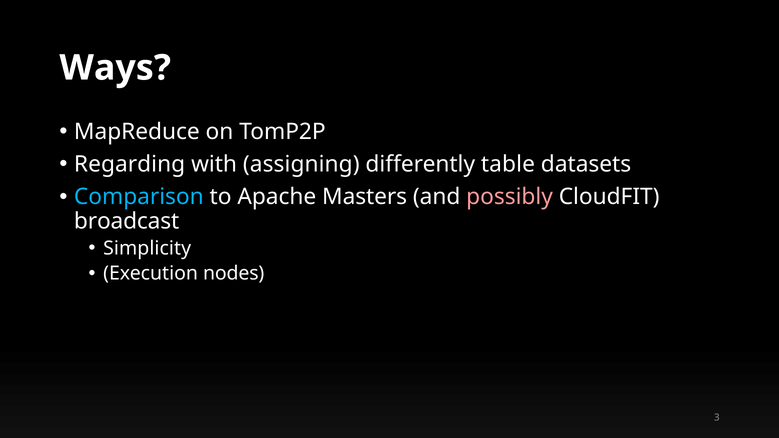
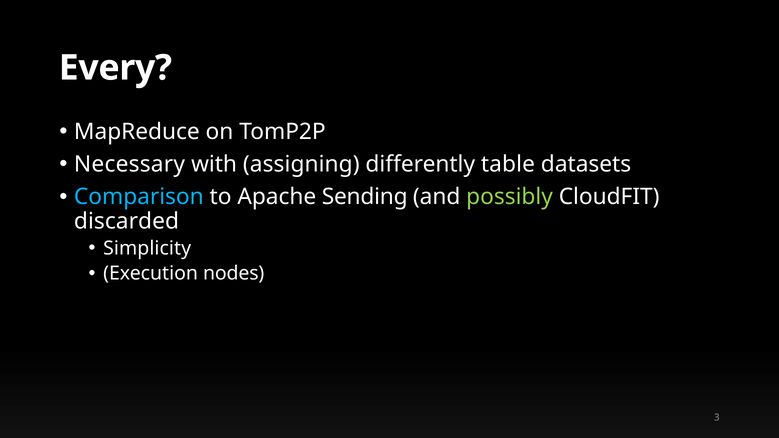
Ways: Ways -> Every (115, 68)
Regarding: Regarding -> Necessary (130, 164)
Masters: Masters -> Sending (365, 197)
possibly colour: pink -> light green (510, 197)
broadcast: broadcast -> discarded (126, 222)
